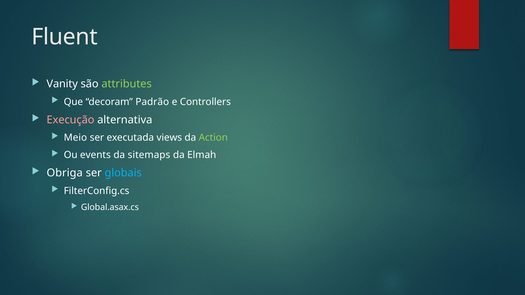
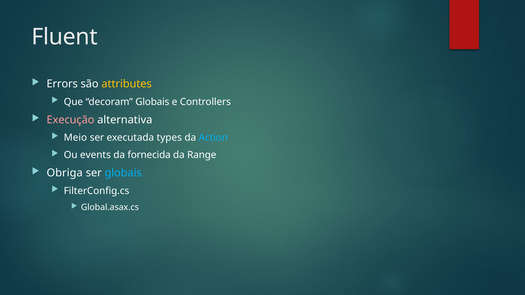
Vanity: Vanity -> Errors (62, 84)
attributes colour: light green -> yellow (127, 84)
decoram Padrão: Padrão -> Globais (152, 102)
views: views -> types (169, 138)
Action colour: light green -> light blue (213, 138)
sitemaps: sitemaps -> fornecida (149, 155)
Elmah: Elmah -> Range (202, 155)
